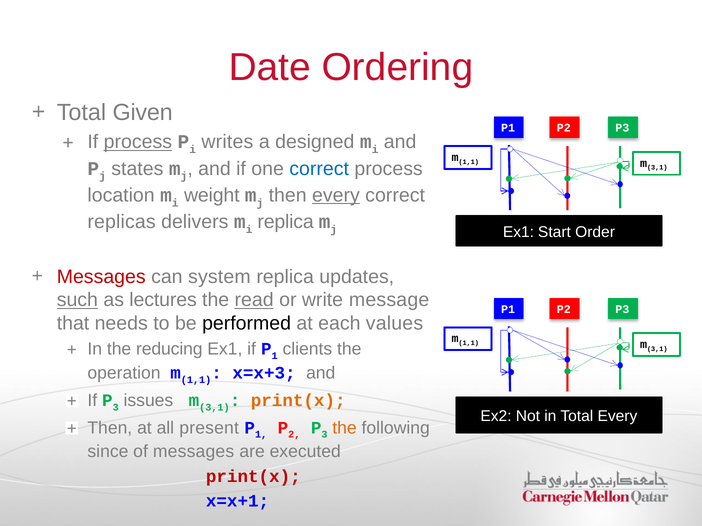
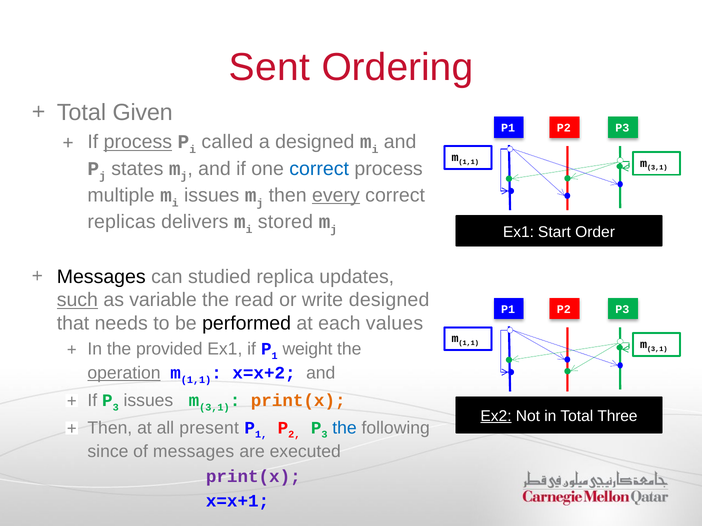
Date: Date -> Sent (270, 68)
writes: writes -> called (227, 142)
location: location -> multiple (121, 195)
weight: weight -> issues (212, 195)
replica: replica -> stored (285, 222)
Messages colour: red -> black (101, 277)
system: system -> studied (219, 277)
lectures: lectures -> variable (163, 300)
read underline: present -> none (254, 300)
write message: message -> designed (389, 300)
reducing: reducing -> provided (169, 349)
clients: clients -> weight (307, 349)
operation underline: none -> present (124, 373)
x=x+3: x=x+3 -> x=x+2 (264, 373)
Ex2 underline: none -> present (496, 416)
Total Every: Every -> Three (617, 416)
the colour: orange -> blue (345, 428)
print(x colour: red -> purple (253, 477)
